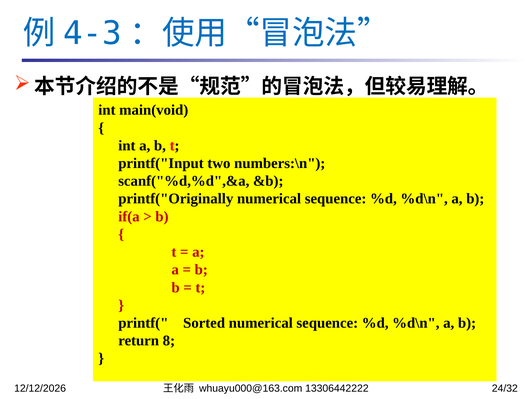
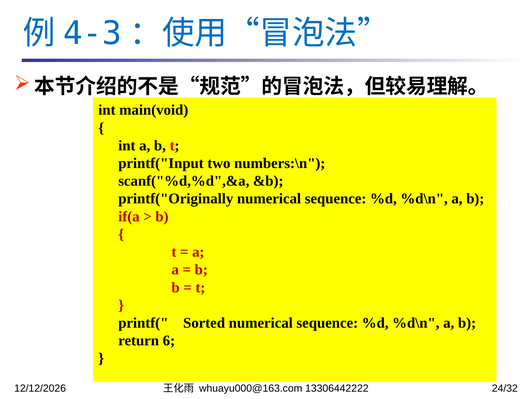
8: 8 -> 6 (169, 341)
